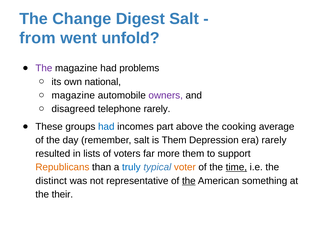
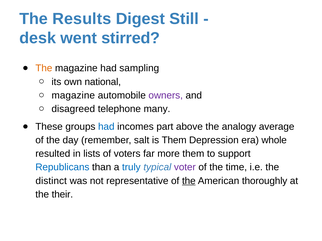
Change: Change -> Results (82, 19)
Digest Salt: Salt -> Still (184, 19)
from: from -> desk (38, 38)
unfold: unfold -> stirred (131, 38)
The colour: purple -> orange (44, 68)
problems: problems -> sampling (139, 68)
telephone rarely: rarely -> many (157, 109)
cooking: cooking -> analogy (239, 127)
era rarely: rarely -> whole (274, 140)
Republicans colour: orange -> blue (62, 168)
voter colour: orange -> purple (185, 168)
time underline: present -> none (236, 168)
something: something -> thoroughly (265, 181)
